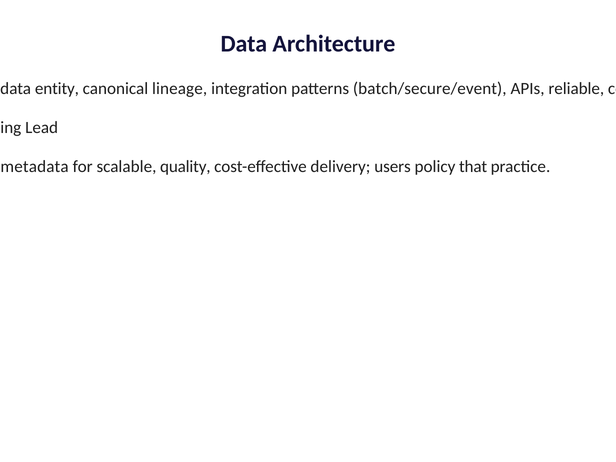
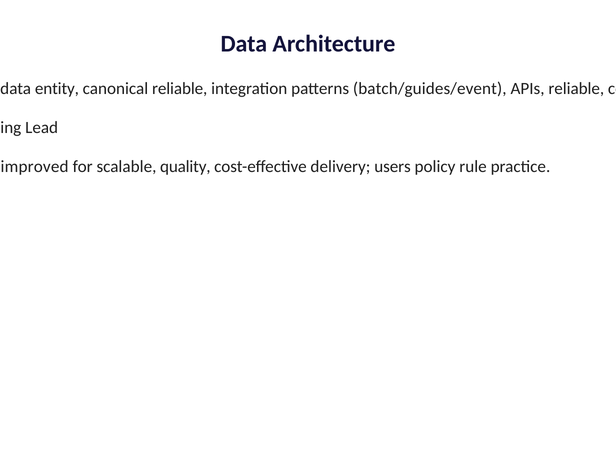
canonical lineage: lineage -> reliable (180, 88)
batch/secure/event: batch/secure/event -> batch/guides/event (430, 88)
metadata: metadata -> improved (35, 166)
policy that: that -> rule (473, 166)
